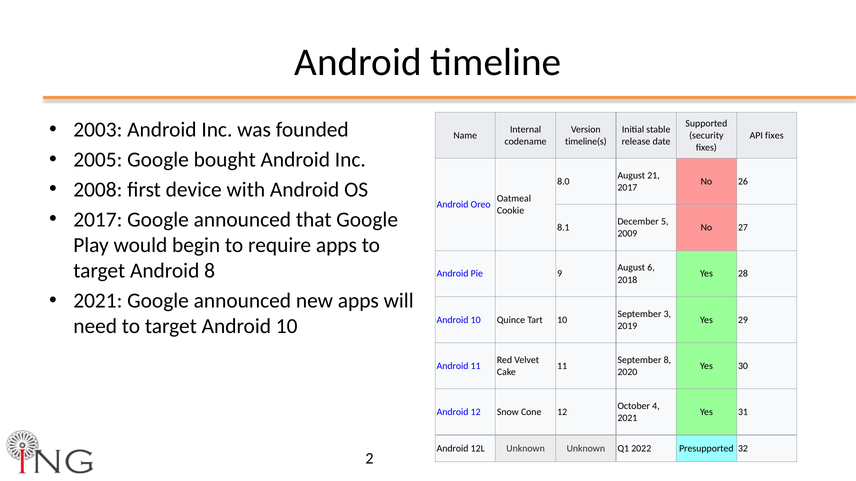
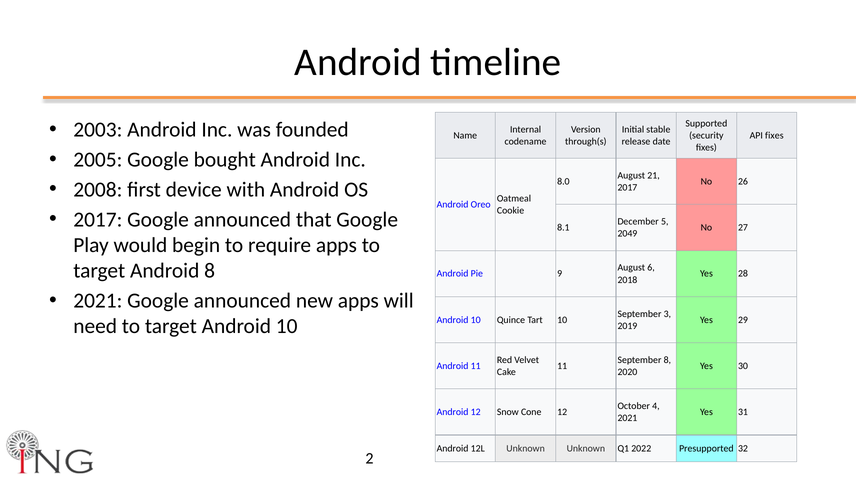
timeline(s: timeline(s -> through(s (586, 142)
2009: 2009 -> 2049 (627, 234)
